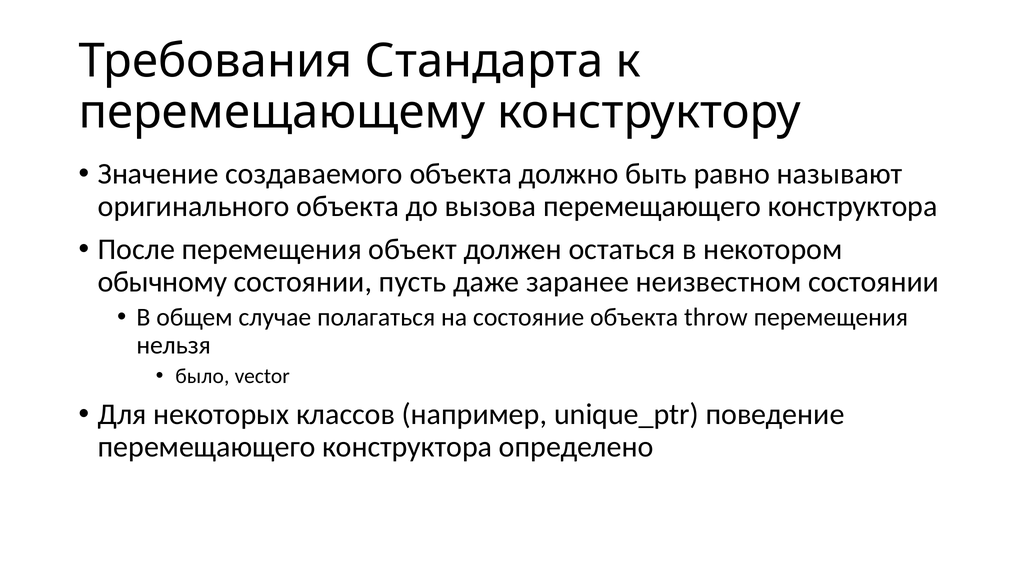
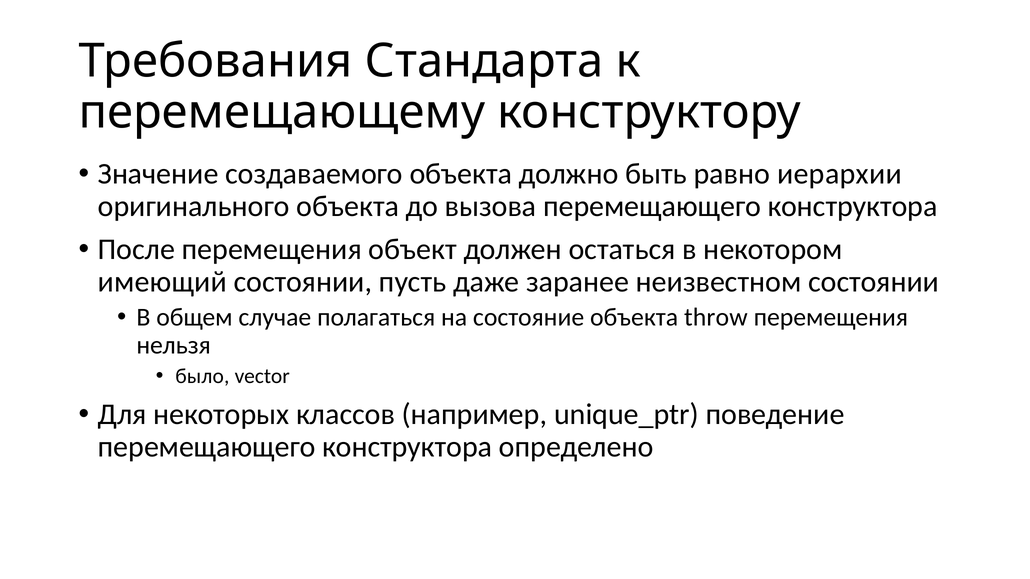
называют: называют -> иерархии (840, 174)
обычному: обычному -> имеющий (162, 282)
